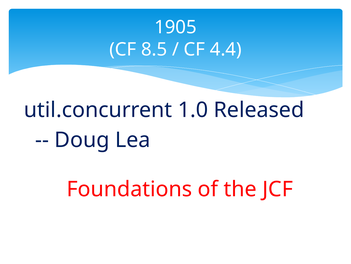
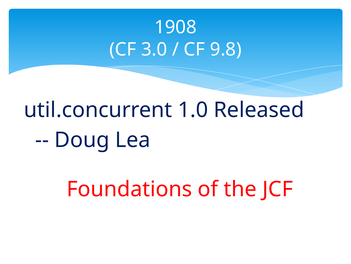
1905: 1905 -> 1908 (175, 27)
8.5: 8.5 -> 3.0 (154, 49)
4.4: 4.4 -> 9.8 (226, 49)
